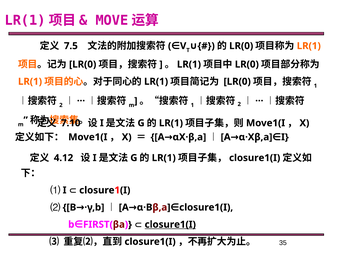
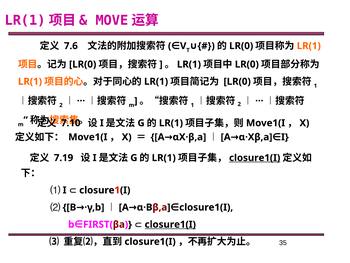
7.5: 7.5 -> 7.6 (71, 46)
4.12: 4.12 -> 7.19 (64, 158)
closure1(I underline: none -> present (255, 158)
